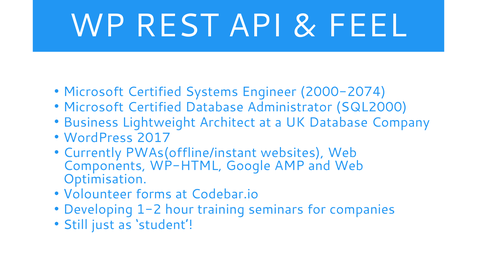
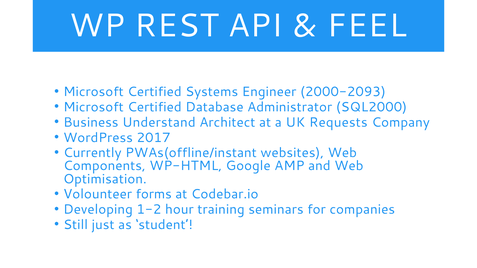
2000-2074: 2000-2074 -> 2000-2093 (343, 92)
Lightweight: Lightweight -> Understand (159, 122)
UK Database: Database -> Requests (338, 122)
